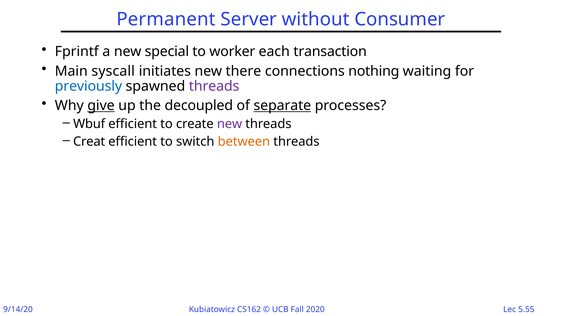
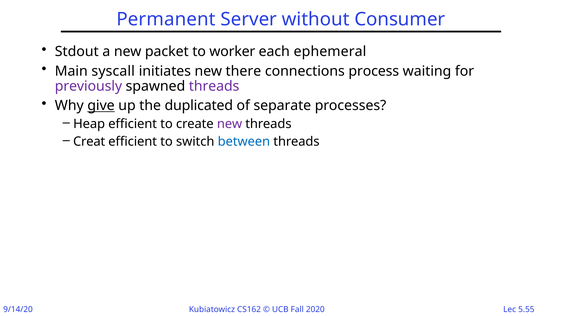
Fprintf: Fprintf -> Stdout (77, 52)
special: special -> packet (167, 52)
transaction: transaction -> ephemeral (330, 52)
nothing: nothing -> process (374, 71)
previously colour: blue -> purple (88, 86)
decoupled: decoupled -> duplicated (199, 106)
separate underline: present -> none (282, 106)
Wbuf: Wbuf -> Heap (89, 124)
between colour: orange -> blue (244, 142)
